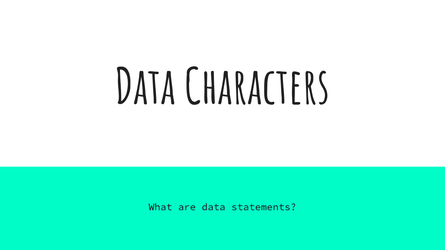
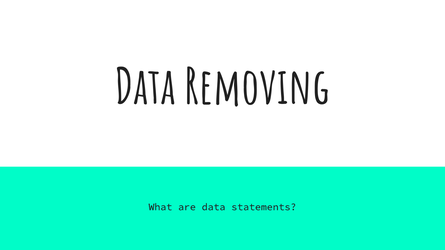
Characters: Characters -> Removing (257, 88)
